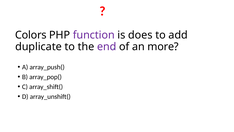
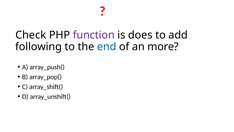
Colors: Colors -> Check (31, 35)
duplicate: duplicate -> following (39, 47)
end colour: purple -> blue (107, 47)
